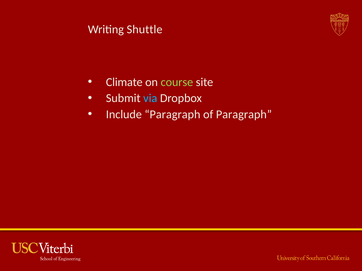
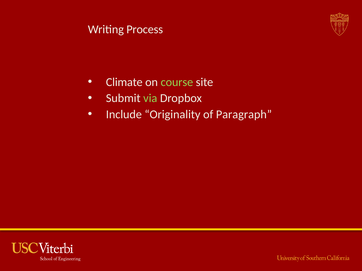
Shuttle: Shuttle -> Process (145, 29)
via colour: light blue -> light green (150, 98)
Include Paragraph: Paragraph -> Originality (172, 115)
